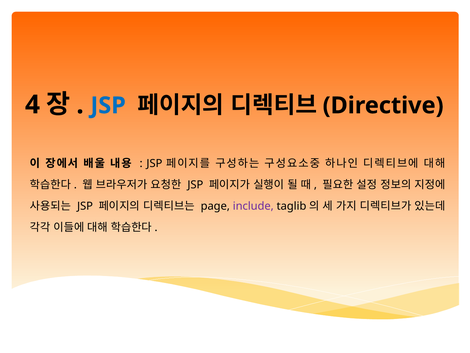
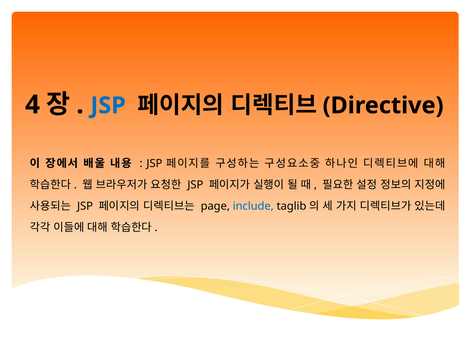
include colour: purple -> blue (253, 206)
